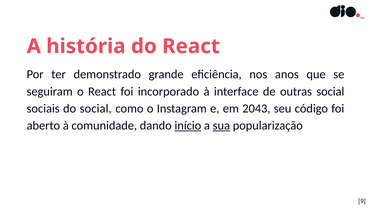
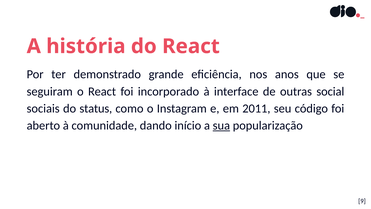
do social: social -> status (96, 108)
2043: 2043 -> 2011 (256, 108)
início underline: present -> none (188, 125)
